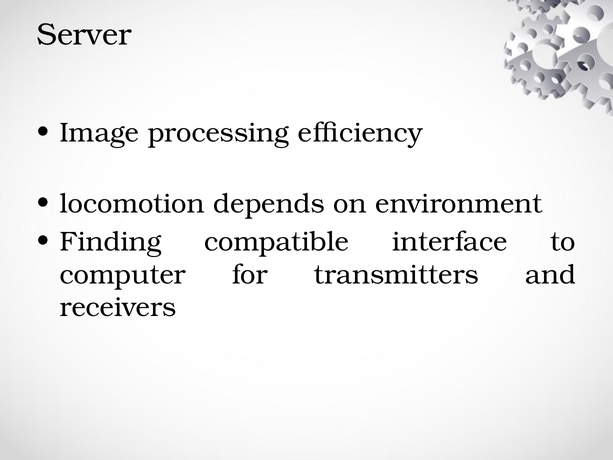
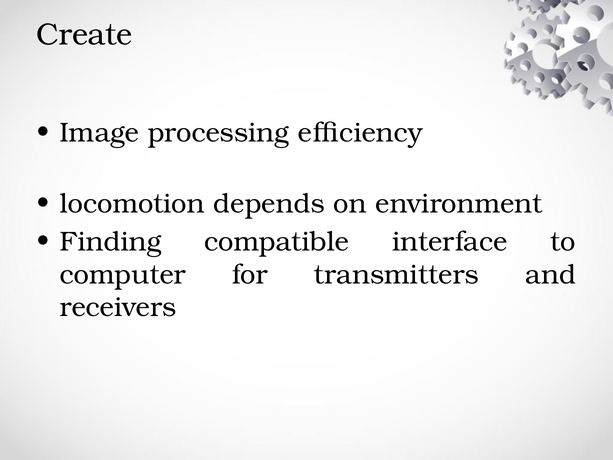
Server: Server -> Create (84, 34)
